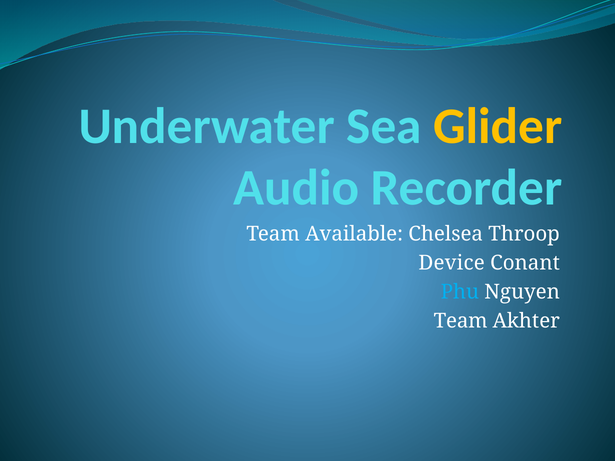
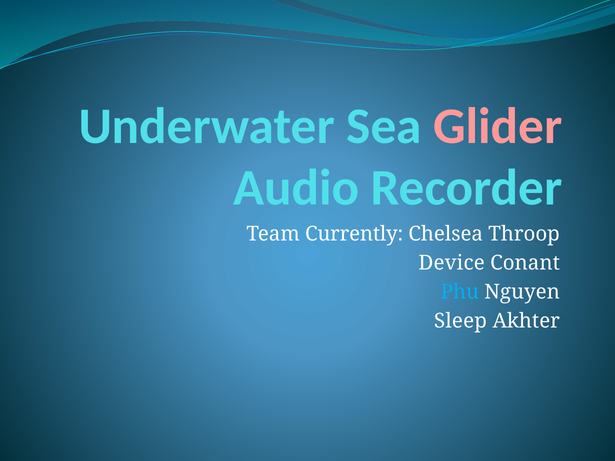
Glider colour: yellow -> pink (498, 127)
Available: Available -> Currently (354, 234)
Team: Team -> Sleep (460, 321)
